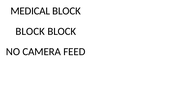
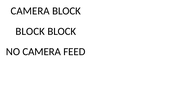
MEDICAL: MEDICAL -> CAMERA (30, 11)
